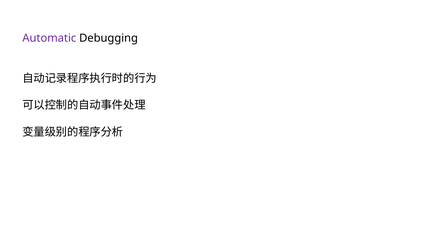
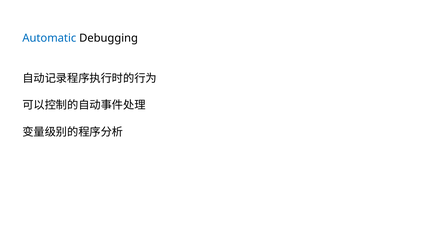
Automatic colour: purple -> blue (49, 38)
